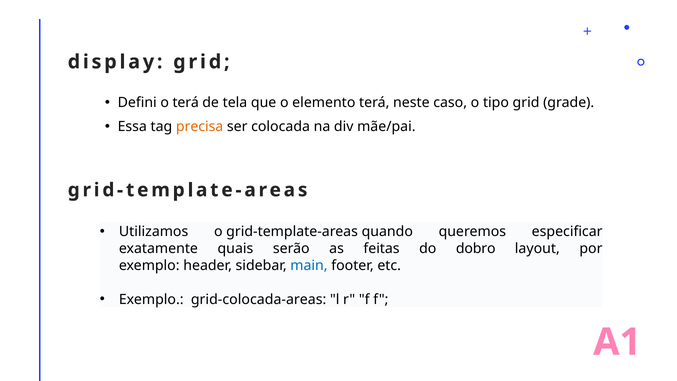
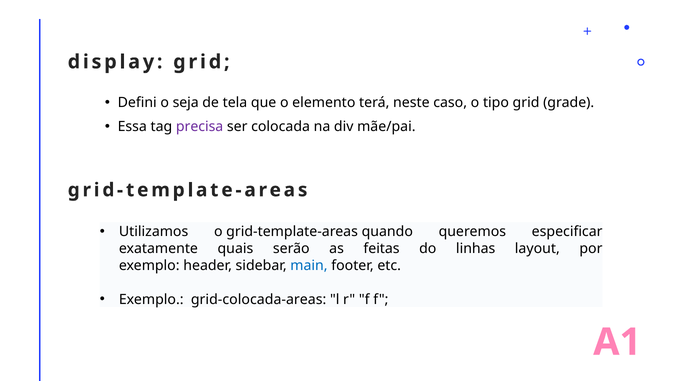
o terá: terá -> seja (186, 103)
precisa colour: orange -> purple (200, 127)
dobro: dobro -> linhas (476, 249)
